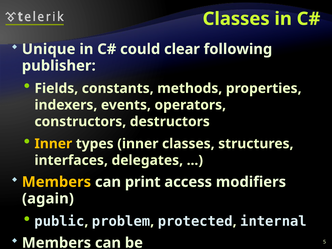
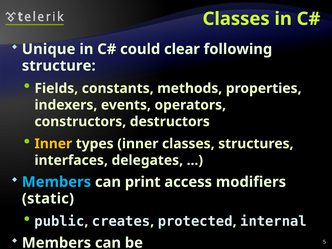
publisher: publisher -> structure (59, 66)
Members colour: yellow -> light blue (56, 182)
again: again -> static (48, 199)
problem: problem -> creates (121, 221)
